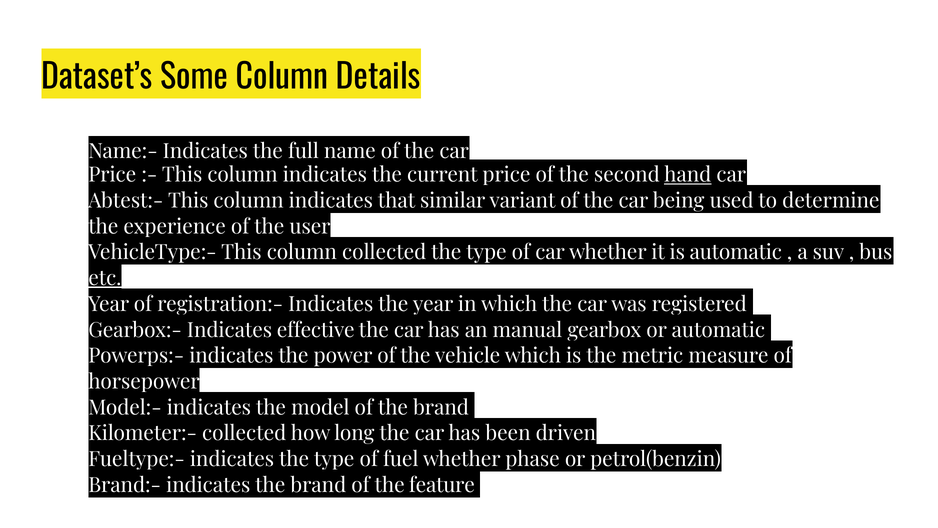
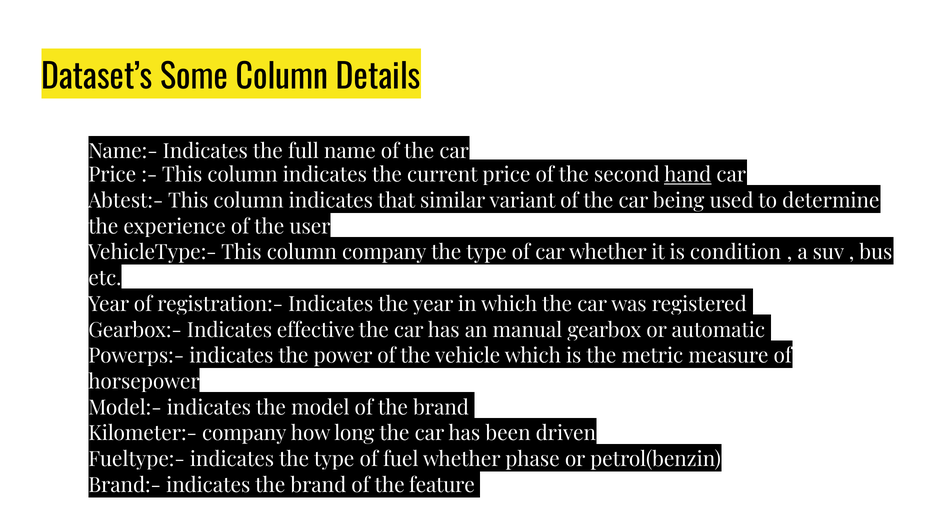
column collected: collected -> company (384, 252)
is automatic: automatic -> condition (736, 252)
etc underline: present -> none (105, 278)
Kilometer:- collected: collected -> company (244, 433)
